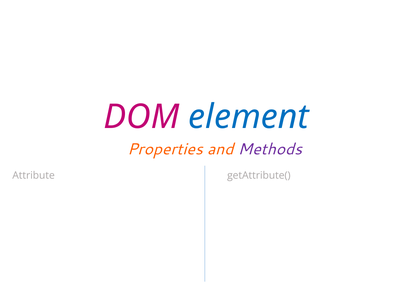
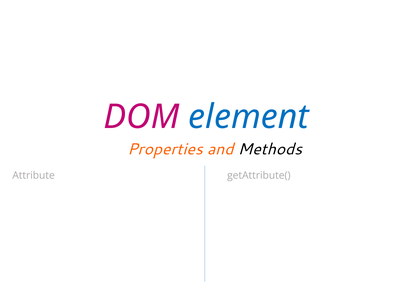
Methods colour: purple -> black (270, 149)
